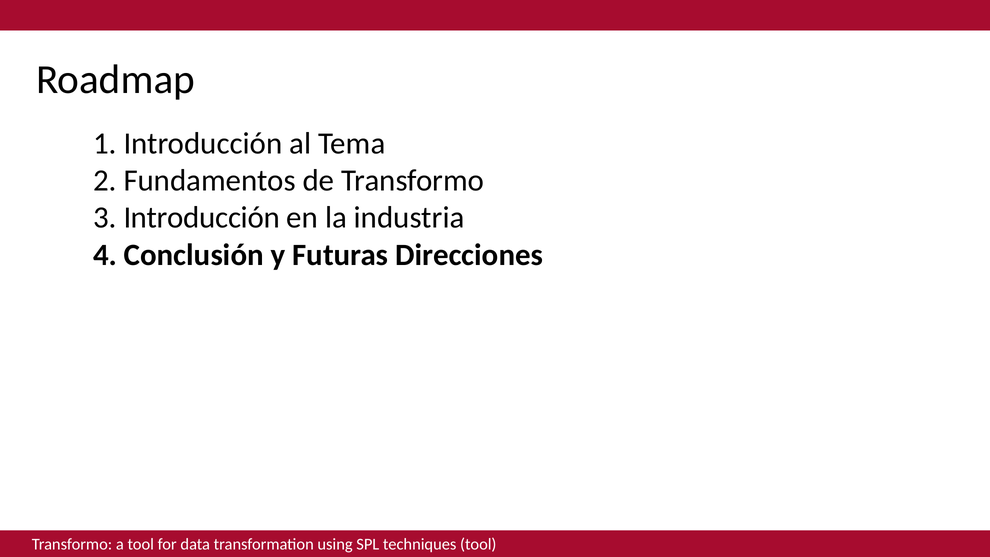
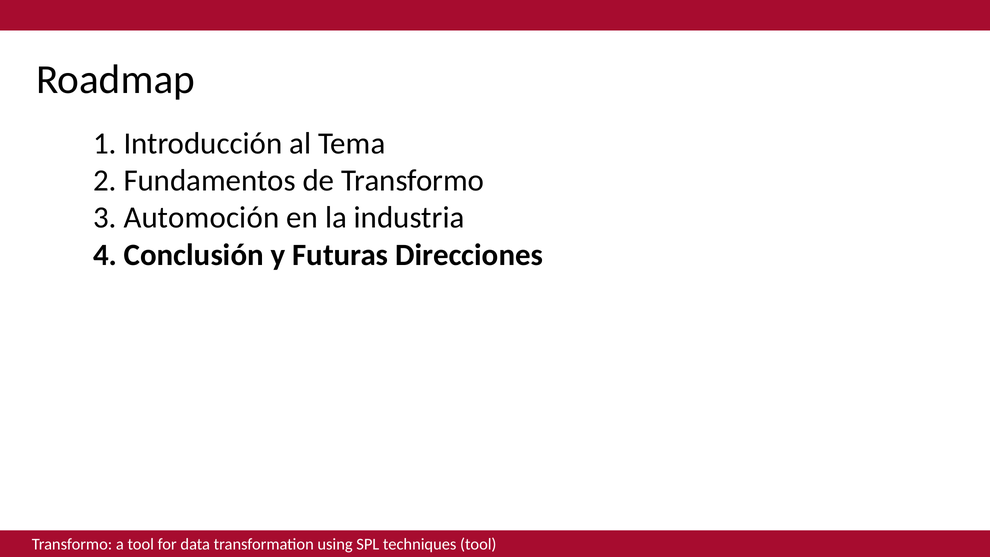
3 Introducción: Introducción -> Automoción (201, 218)
